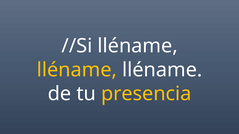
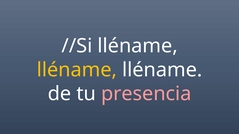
presencia colour: yellow -> pink (146, 94)
